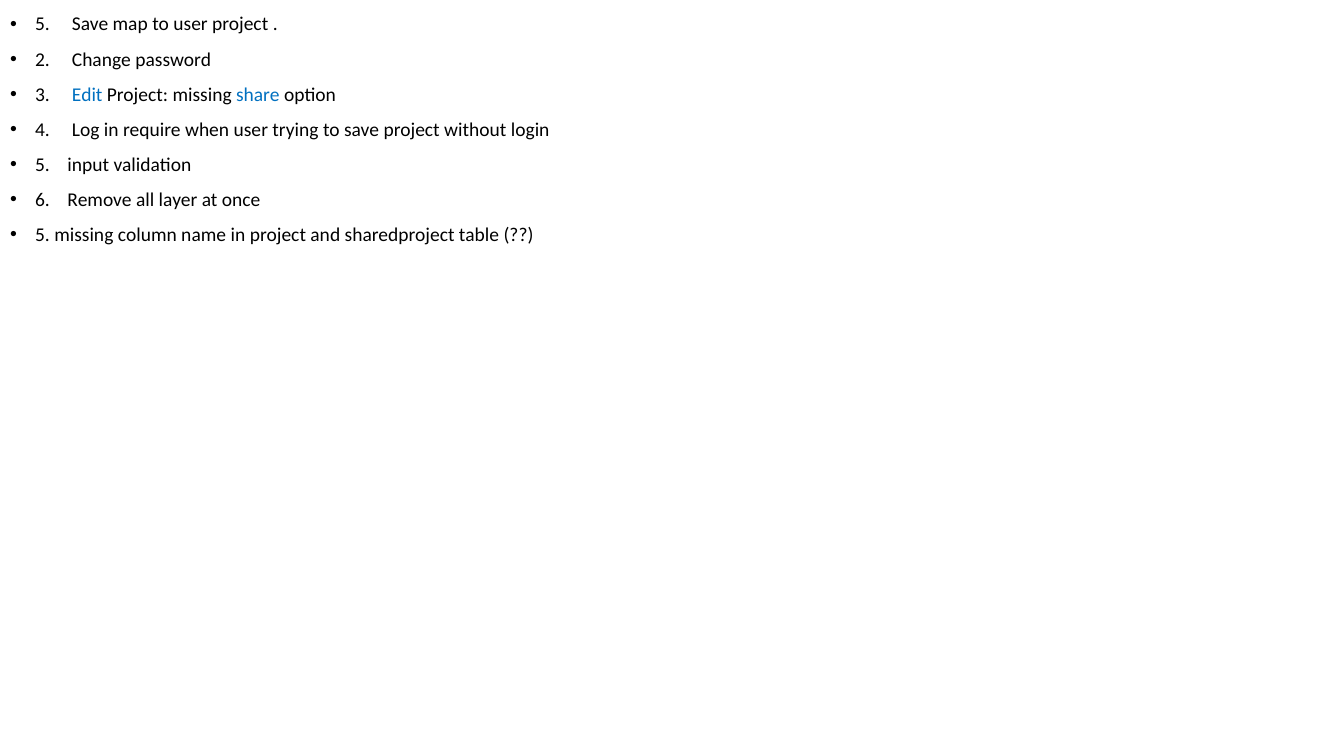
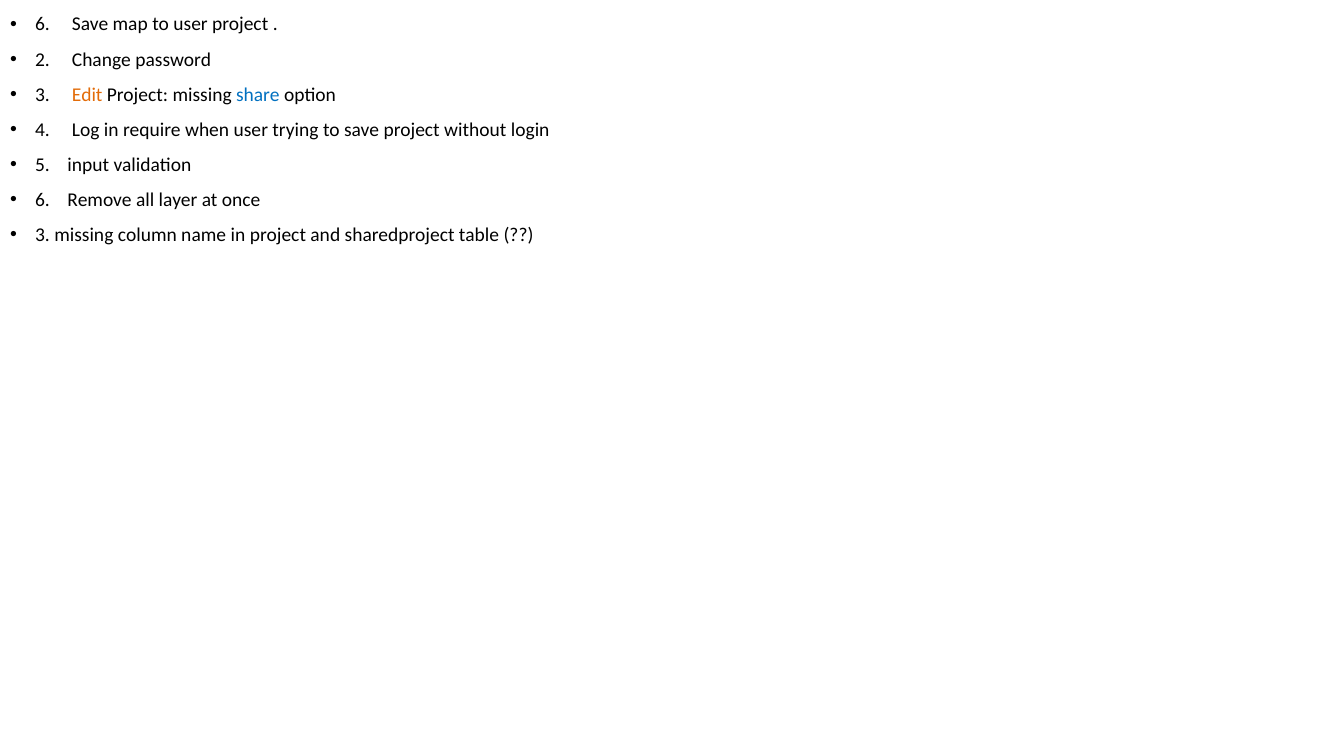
5: 5 -> 6 (42, 24)
Edit colour: blue -> orange (87, 95)
5: 5 -> 3 (42, 235)
